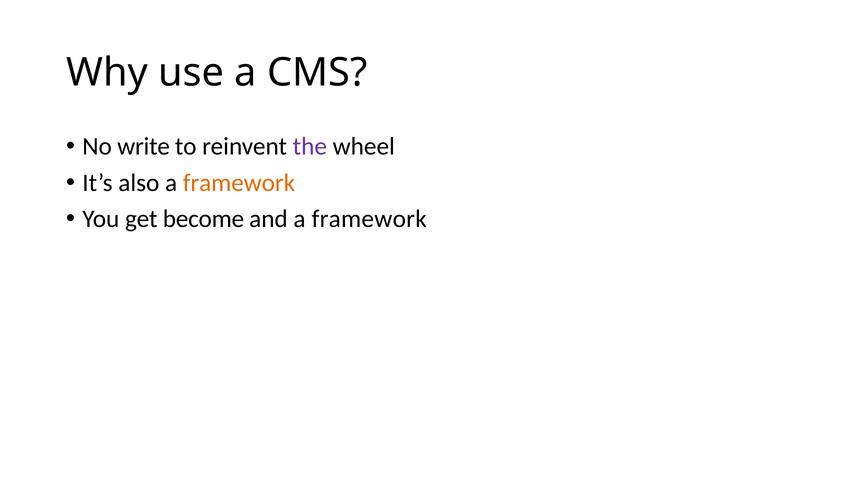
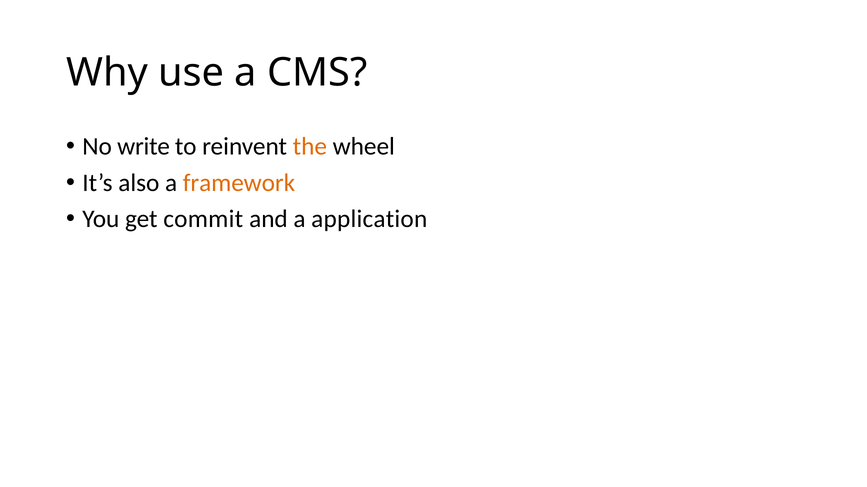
the colour: purple -> orange (310, 147)
become: become -> commit (203, 219)
and a framework: framework -> application (369, 219)
